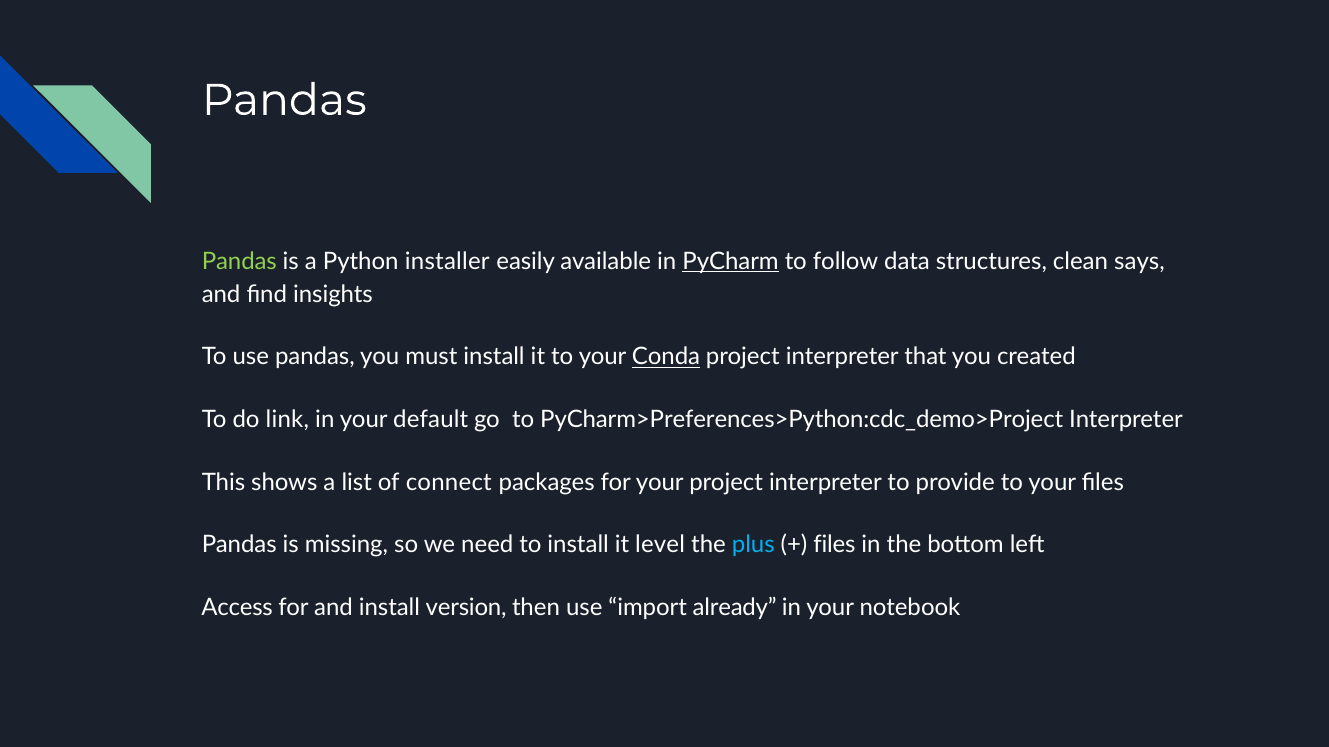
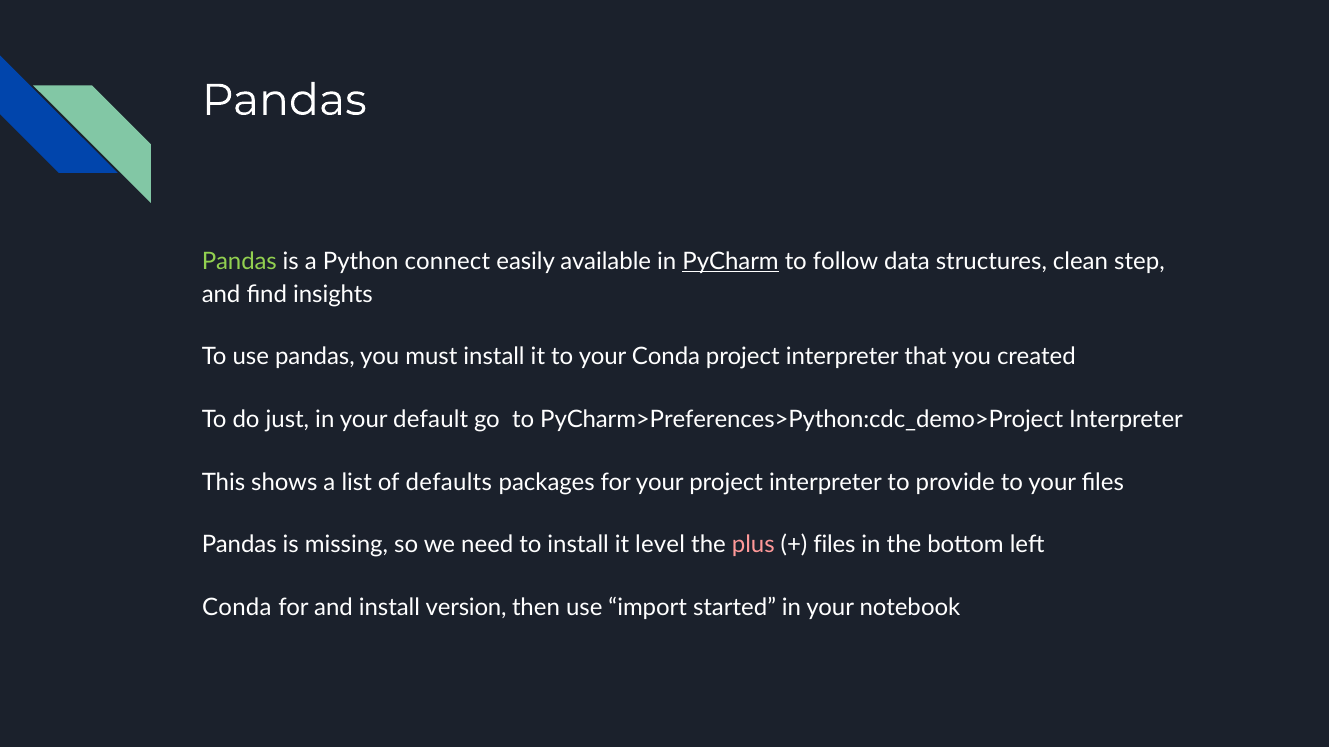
installer: installer -> connect (447, 261)
says: says -> step (1139, 261)
Conda underline: present -> none (666, 357)
link: link -> just (287, 420)
connect: connect -> defaults (449, 482)
plus colour: light blue -> pink (753, 545)
Access: Access -> Conda (237, 608)
already: already -> started (735, 608)
